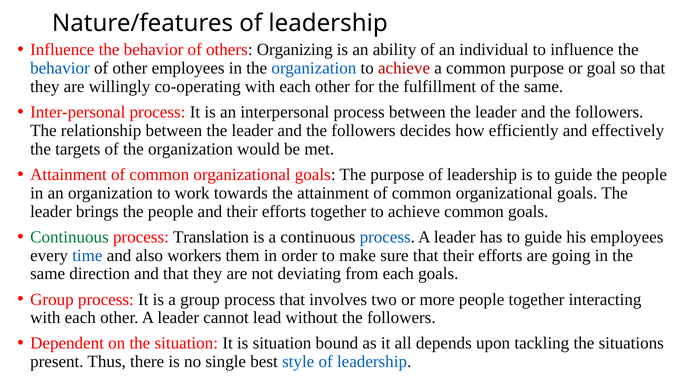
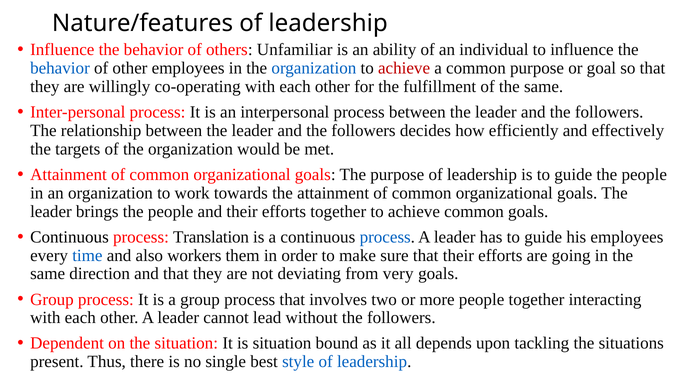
Organizing: Organizing -> Unfamiliar (295, 50)
Continuous colour: green -> black (69, 237)
from each: each -> very (398, 274)
